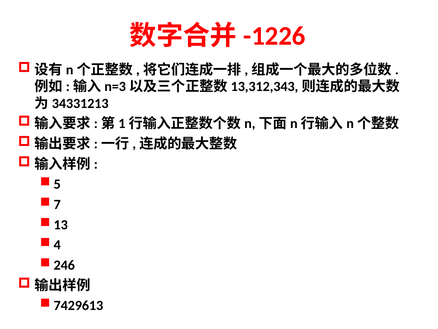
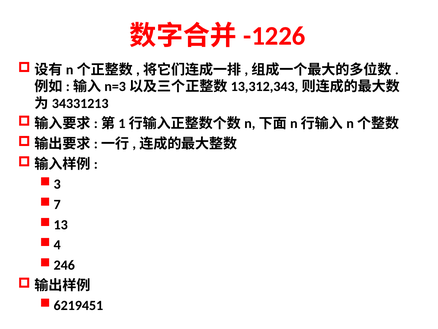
5: 5 -> 3 (57, 184)
7429613: 7429613 -> 6219451 (78, 305)
